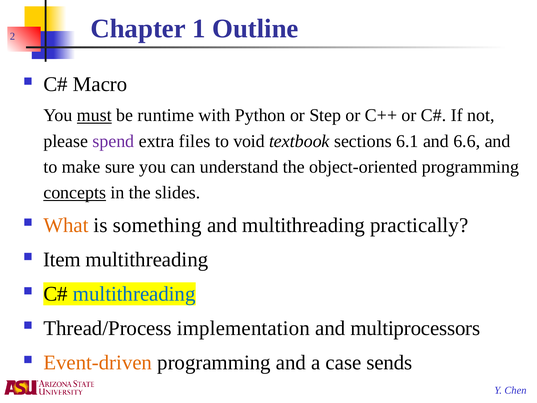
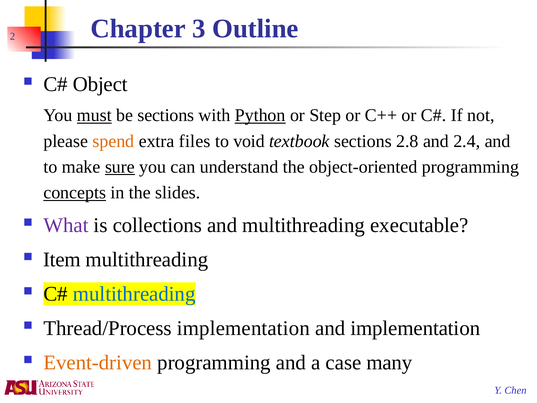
1: 1 -> 3 (199, 29)
Macro: Macro -> Object (100, 84)
be runtime: runtime -> sections (166, 115)
Python underline: none -> present (260, 115)
spend colour: purple -> orange (113, 141)
6.1: 6.1 -> 2.8 (407, 141)
6.6: 6.6 -> 2.4 (467, 141)
sure underline: none -> present (120, 167)
What colour: orange -> purple (66, 225)
something: something -> collections (157, 225)
practically: practically -> executable (419, 225)
and multiprocessors: multiprocessors -> implementation (415, 328)
sends: sends -> many (389, 362)
